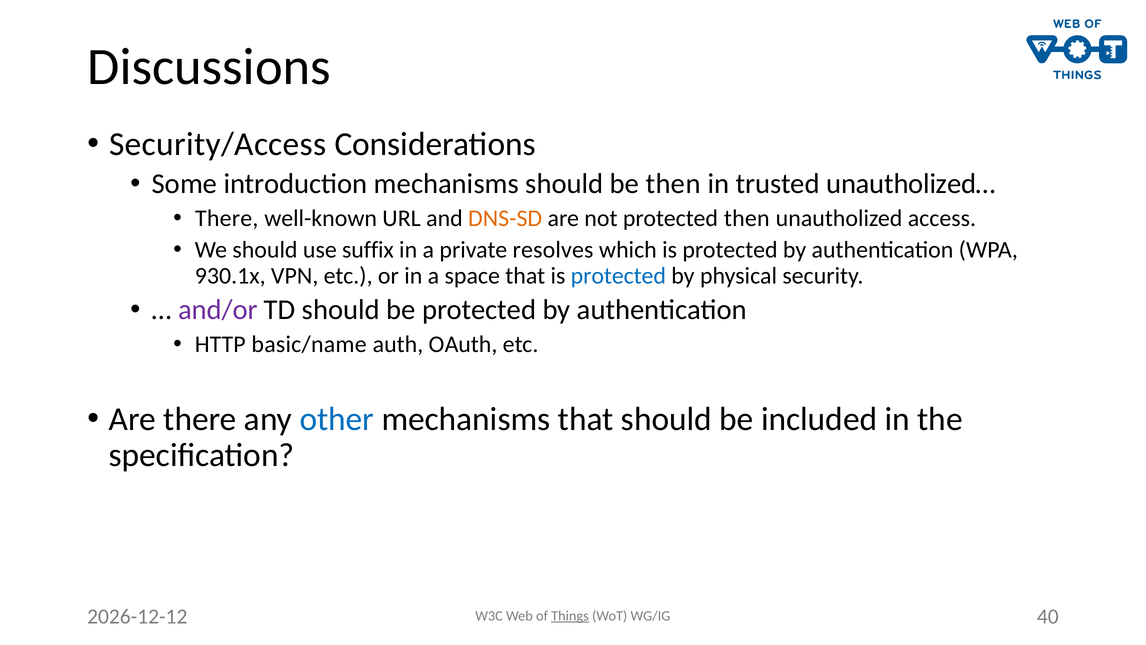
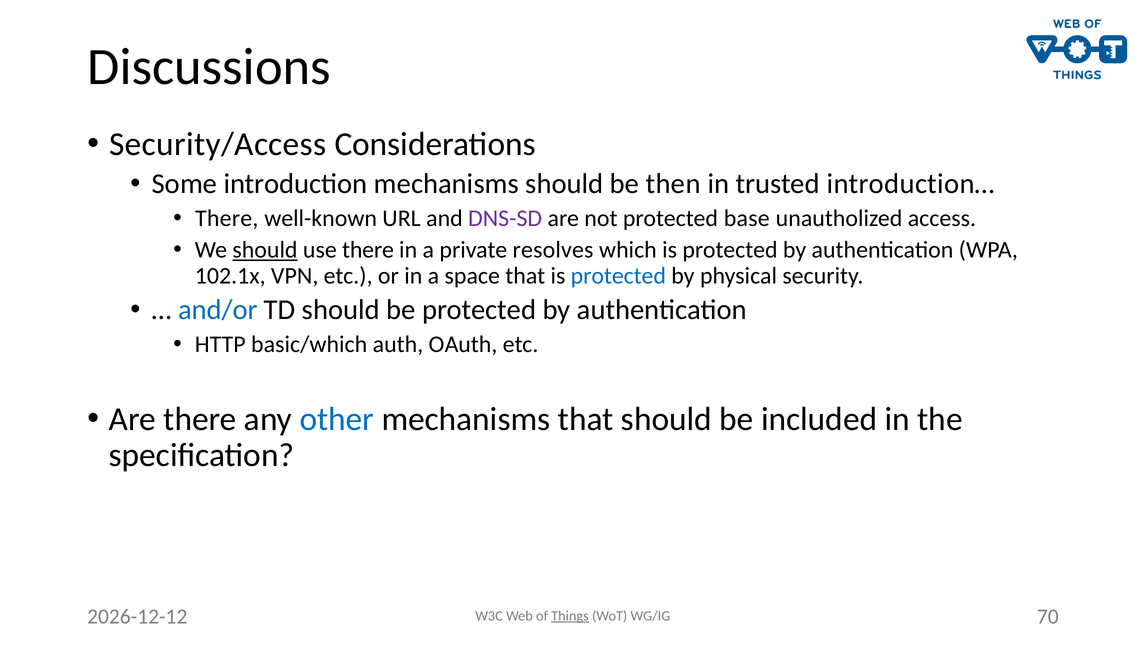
unautholized…: unautholized… -> introduction… (911, 184)
DNS-SD colour: orange -> purple (505, 218)
protected then: then -> base (747, 218)
should underline: none -> present (265, 250)
use suffix: suffix -> there (368, 250)
930.1x: 930.1x -> 102.1x (230, 276)
and/or colour: purple -> blue (218, 310)
basic/name: basic/name -> basic/which (309, 344)
40: 40 -> 70 (1048, 616)
